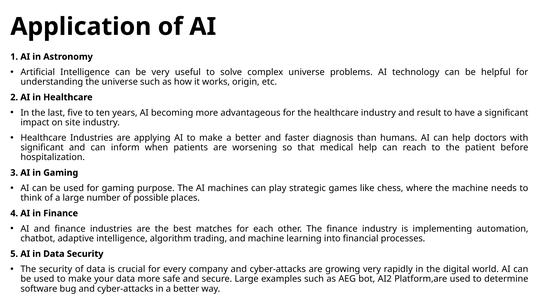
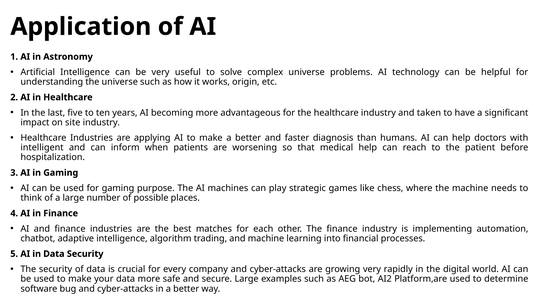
result: result -> taken (429, 113)
significant: significant -> intelligent (42, 148)
